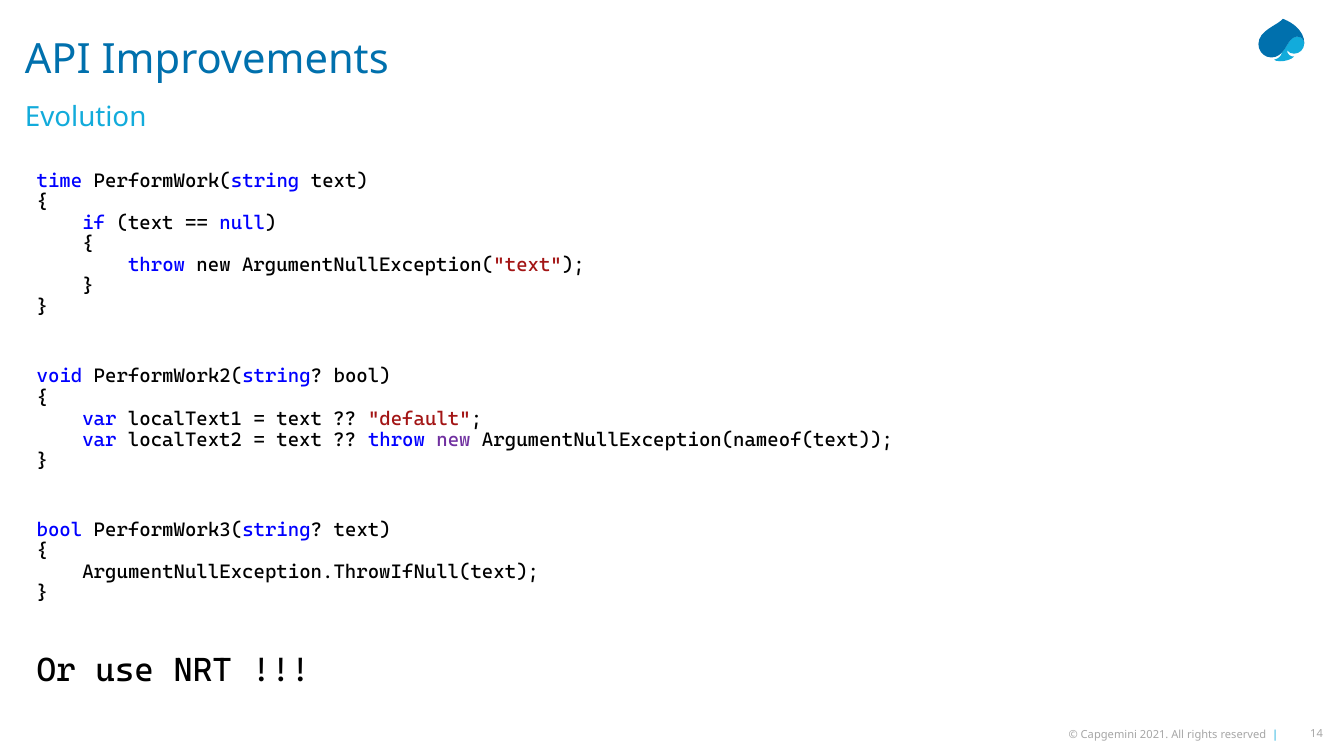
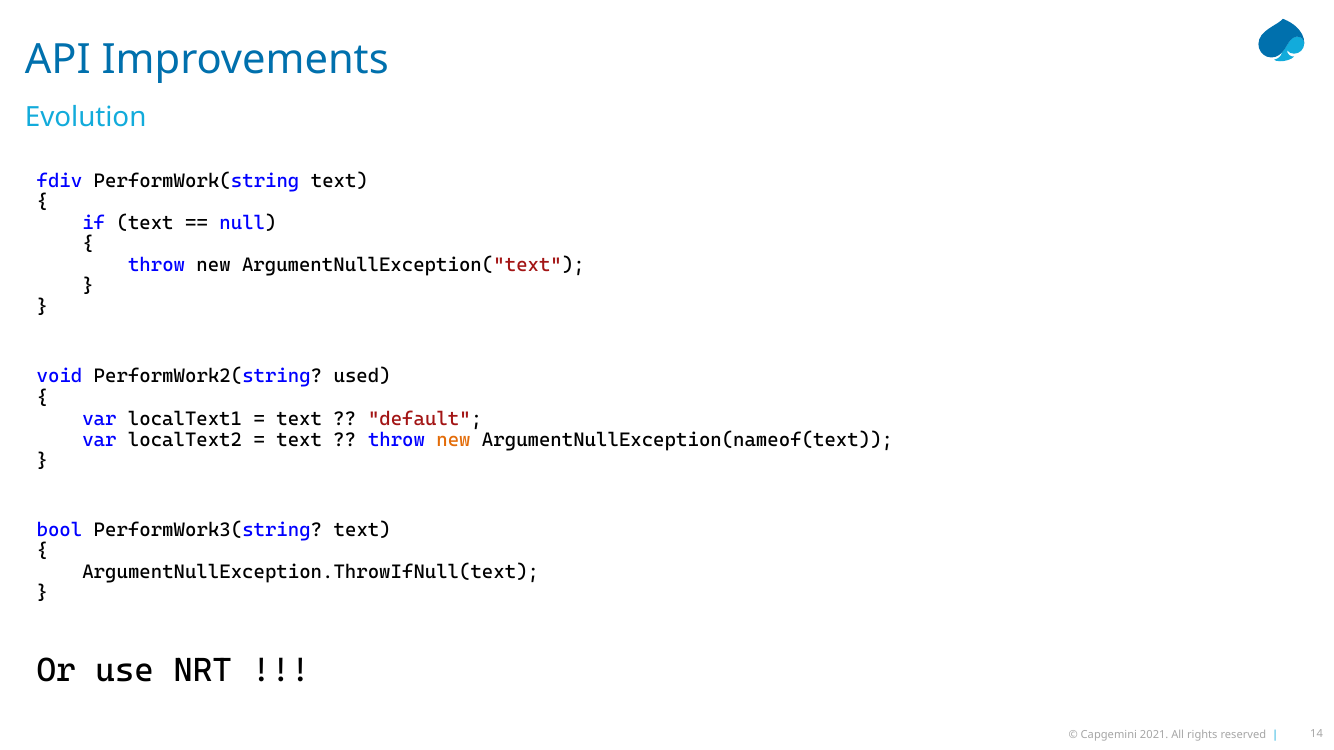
time: time -> fdiv (59, 181)
PerformWork2(string bool: bool -> used (362, 377)
new colour: purple -> orange (454, 440)
